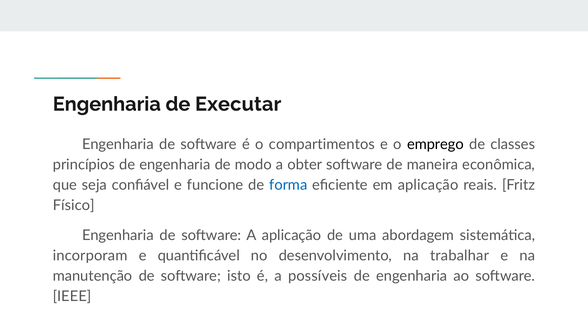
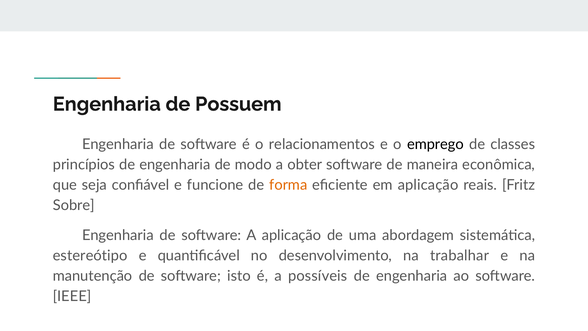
Executar: Executar -> Possuem (238, 104)
compartimentos: compartimentos -> relacionamentos (322, 144)
forma colour: blue -> orange (288, 185)
Físico: Físico -> Sobre (74, 205)
incorporam: incorporam -> estereótipo (90, 256)
